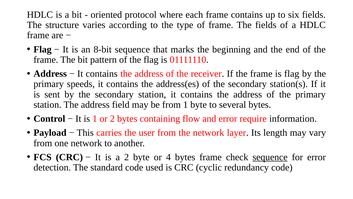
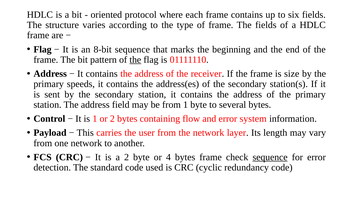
the underline: none -> present (135, 60)
is flag: flag -> size (292, 74)
require: require -> system (253, 119)
